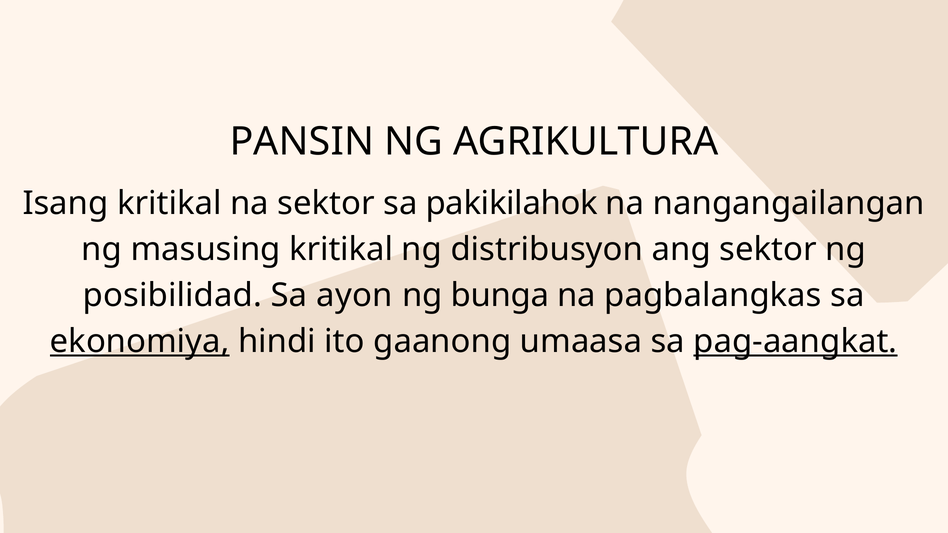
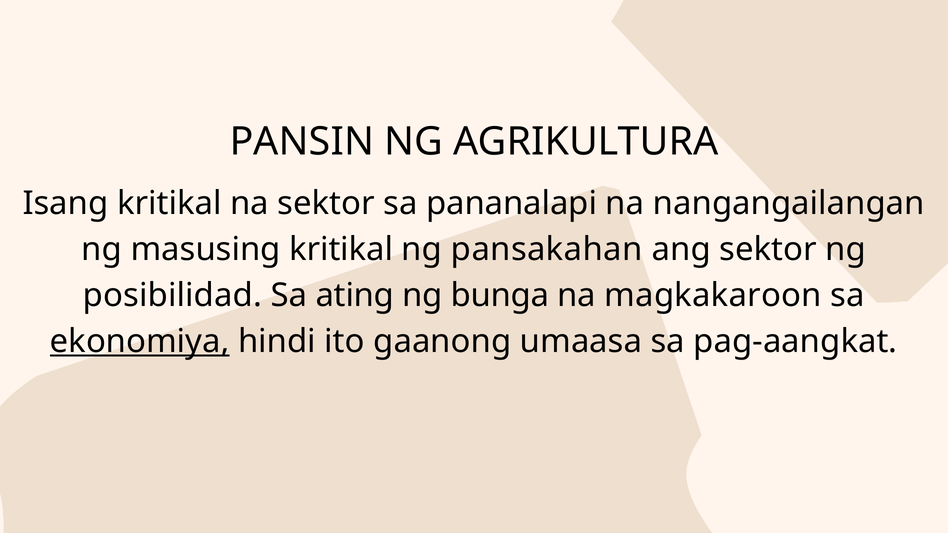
pakikilahok: pakikilahok -> pananalapi (512, 204)
distribusyon: distribusyon -> pansakahan (547, 250)
ayon: ayon -> ating (355, 296)
pagbalangkas: pagbalangkas -> magkakaroon (713, 296)
pag-aangkat underline: present -> none (795, 342)
